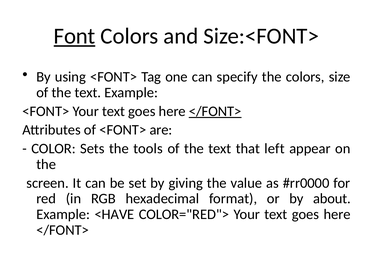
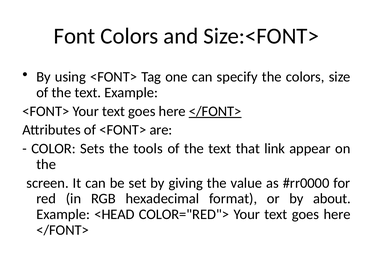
Font underline: present -> none (75, 36)
left: left -> link (275, 148)
<HAVE: <HAVE -> <HEAD (114, 214)
